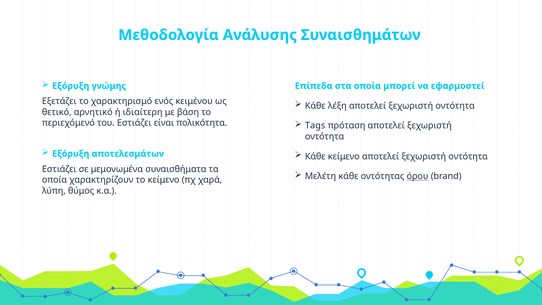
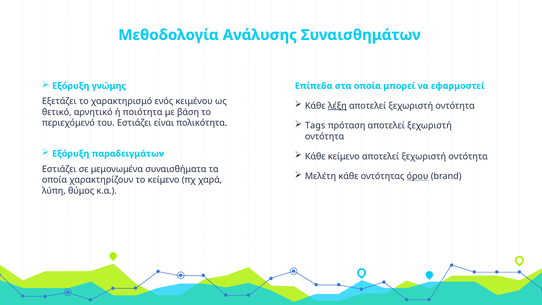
λέξη underline: none -> present (337, 106)
ιδιαίτερη: ιδιαίτερη -> ποιότητα (143, 112)
αποτελεσμάτων: αποτελεσμάτων -> παραδειγμάτων (128, 154)
